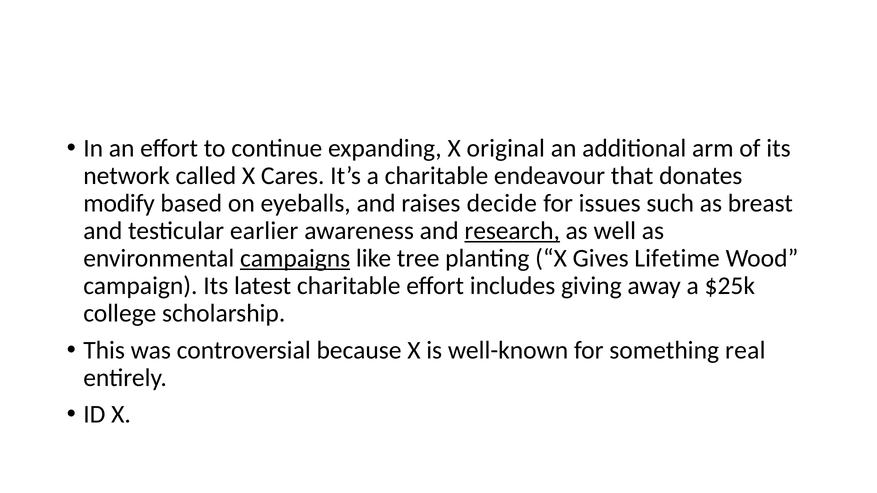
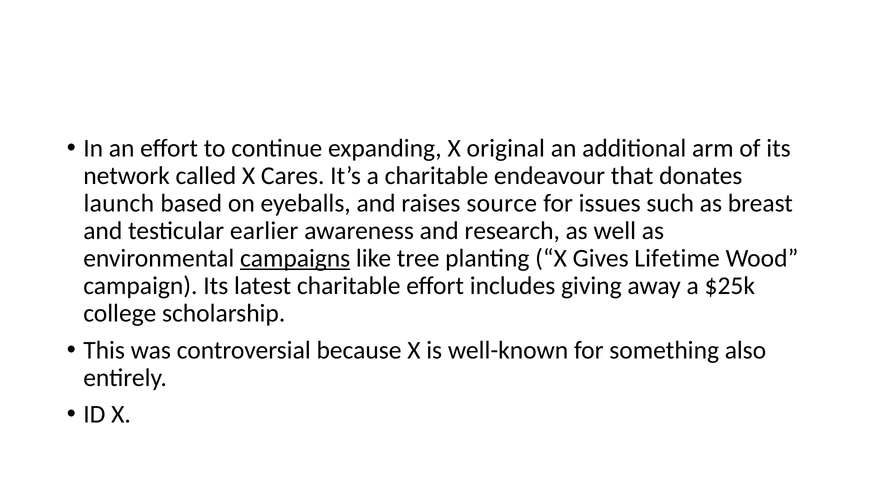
modify: modify -> launch (119, 203)
decide: decide -> source (502, 203)
research underline: present -> none (512, 231)
real: real -> also (745, 350)
